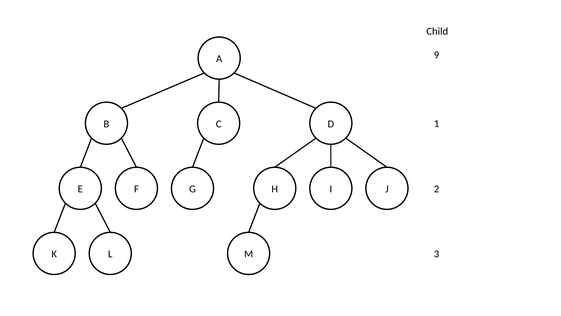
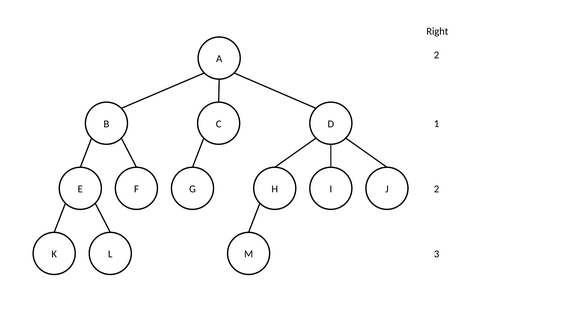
Child: Child -> Right (437, 31)
A 9: 9 -> 2 (437, 55)
